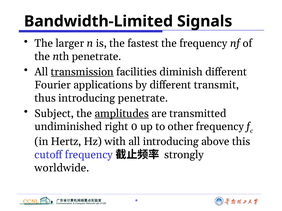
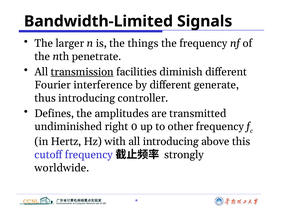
fastest: fastest -> things (143, 43)
applications: applications -> interference (103, 85)
transmit: transmit -> generate (216, 85)
introducing penetrate: penetrate -> controller (143, 98)
Subject: Subject -> Defines (54, 114)
amplitudes underline: present -> none (122, 114)
